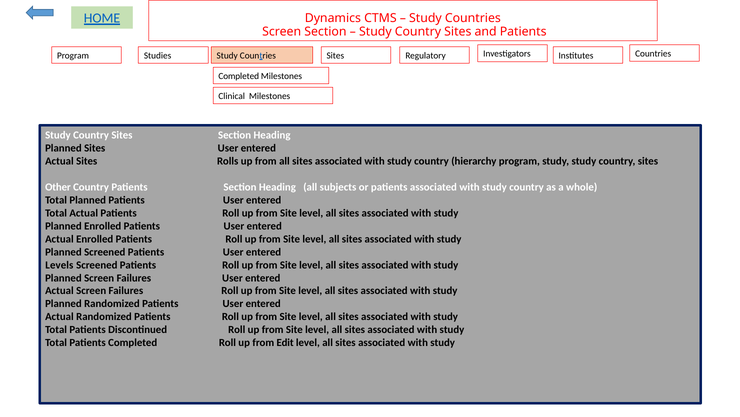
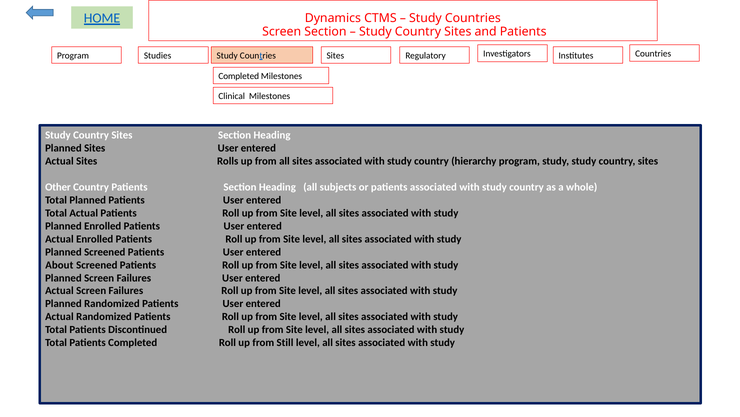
Levels: Levels -> About (59, 264)
Edit: Edit -> Still (285, 342)
